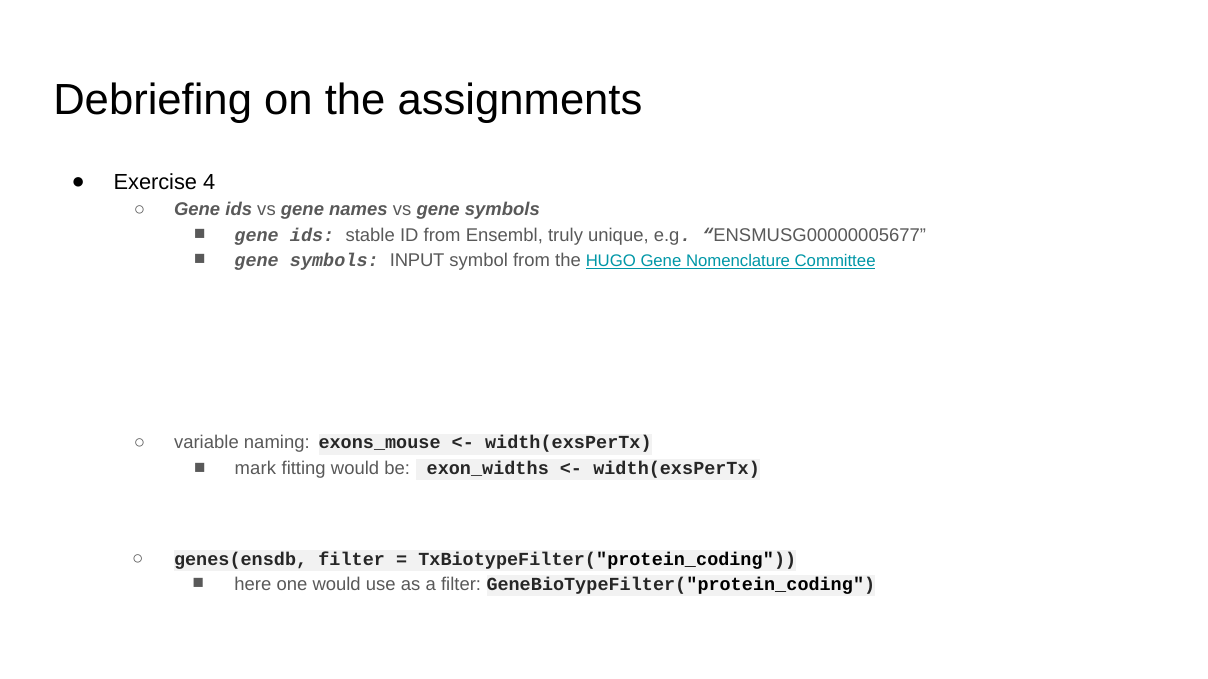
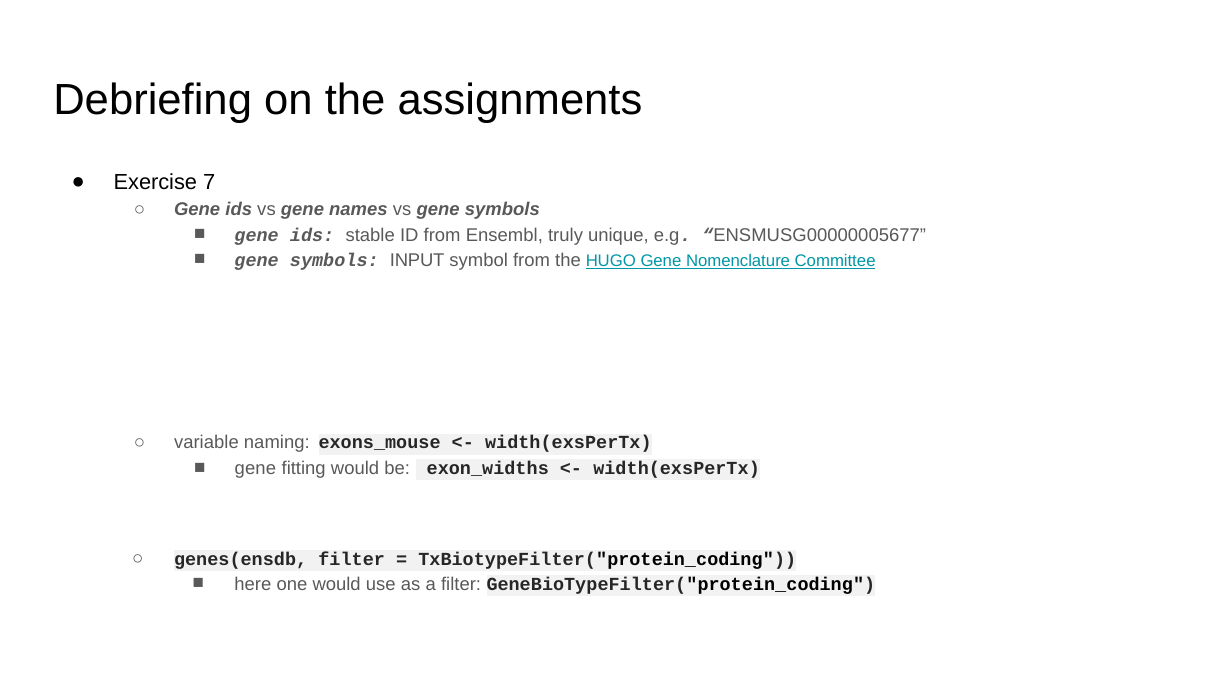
4: 4 -> 7 (209, 183)
mark: mark -> gene (255, 469)
